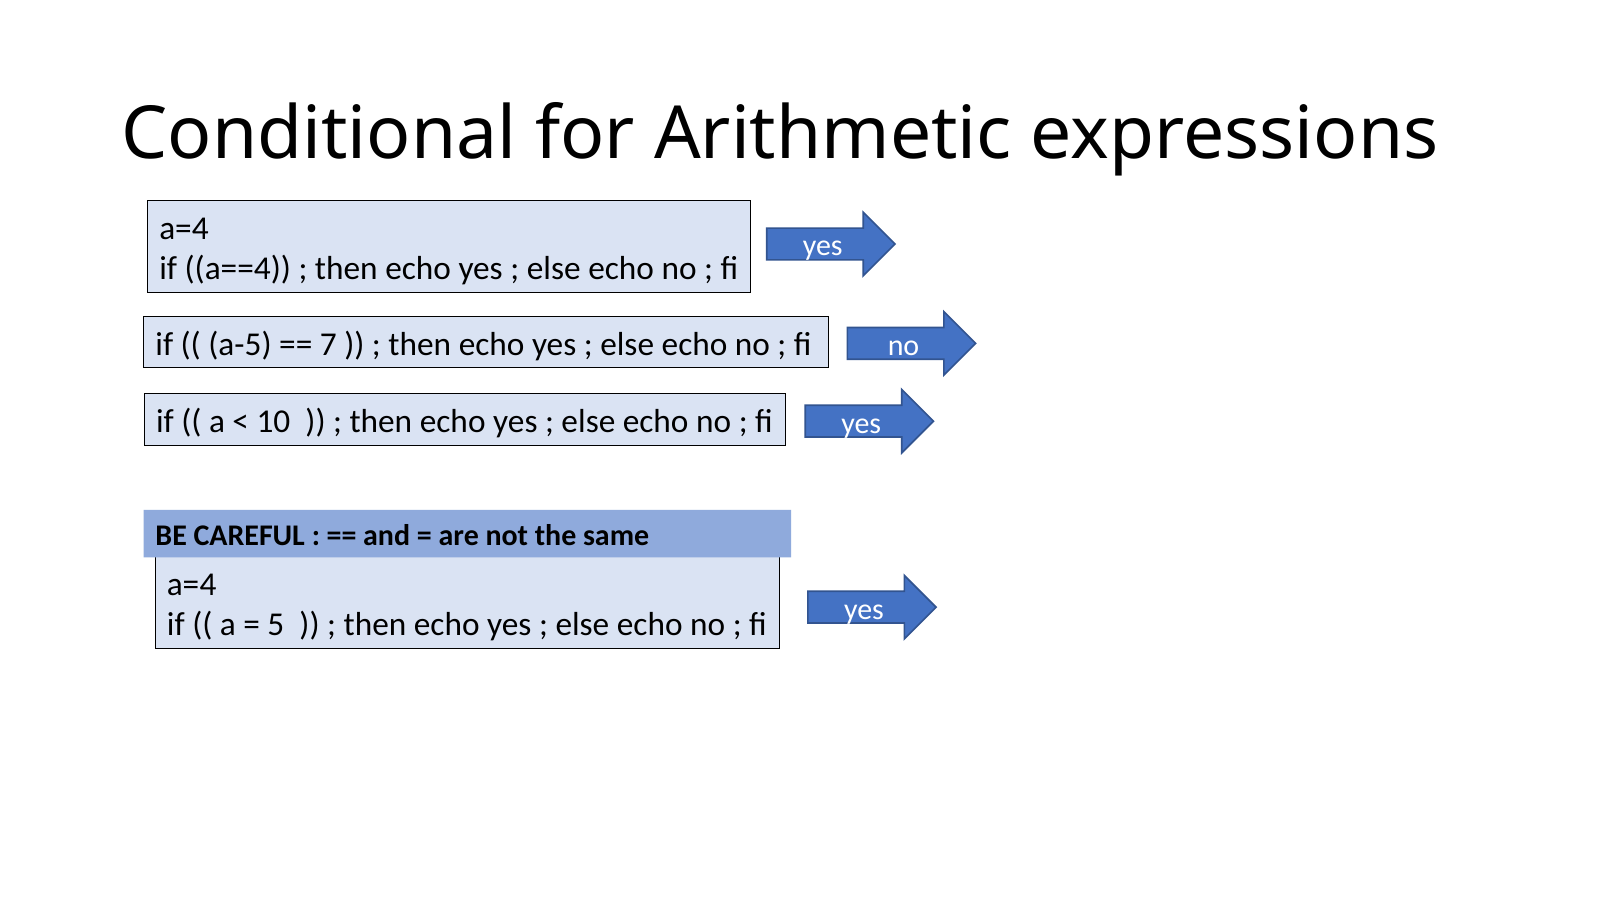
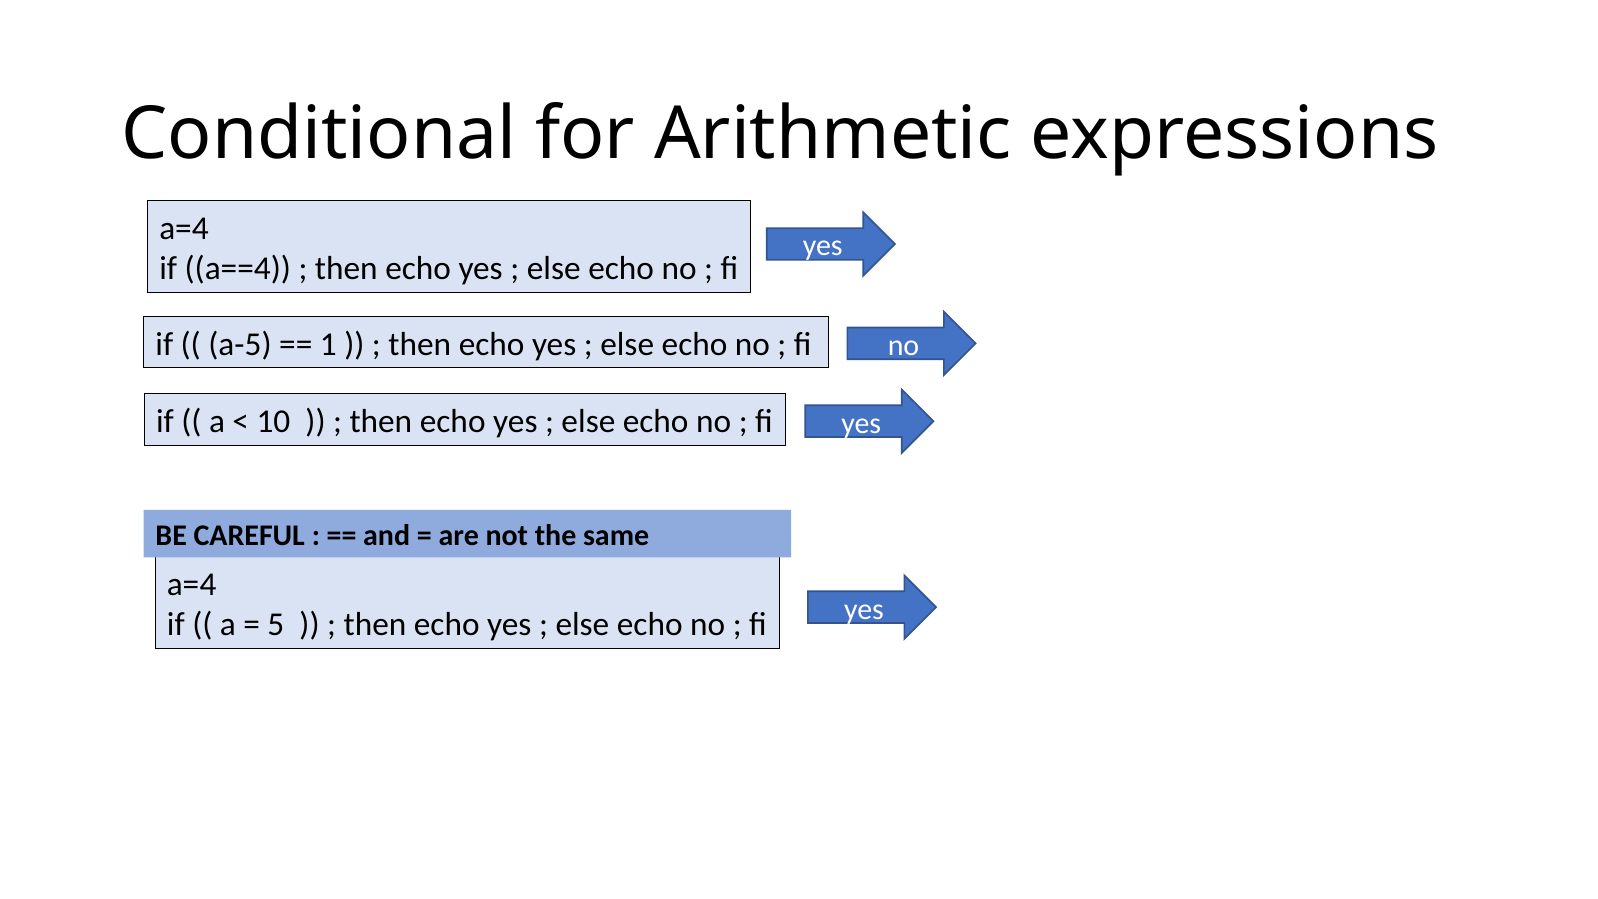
7: 7 -> 1 (328, 344)
